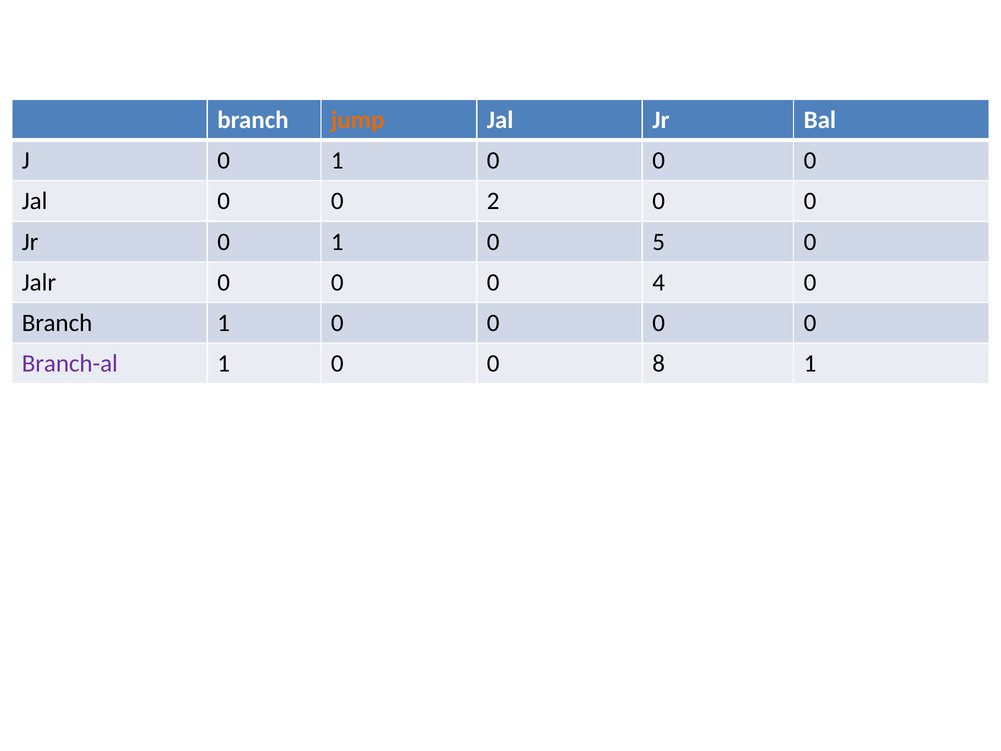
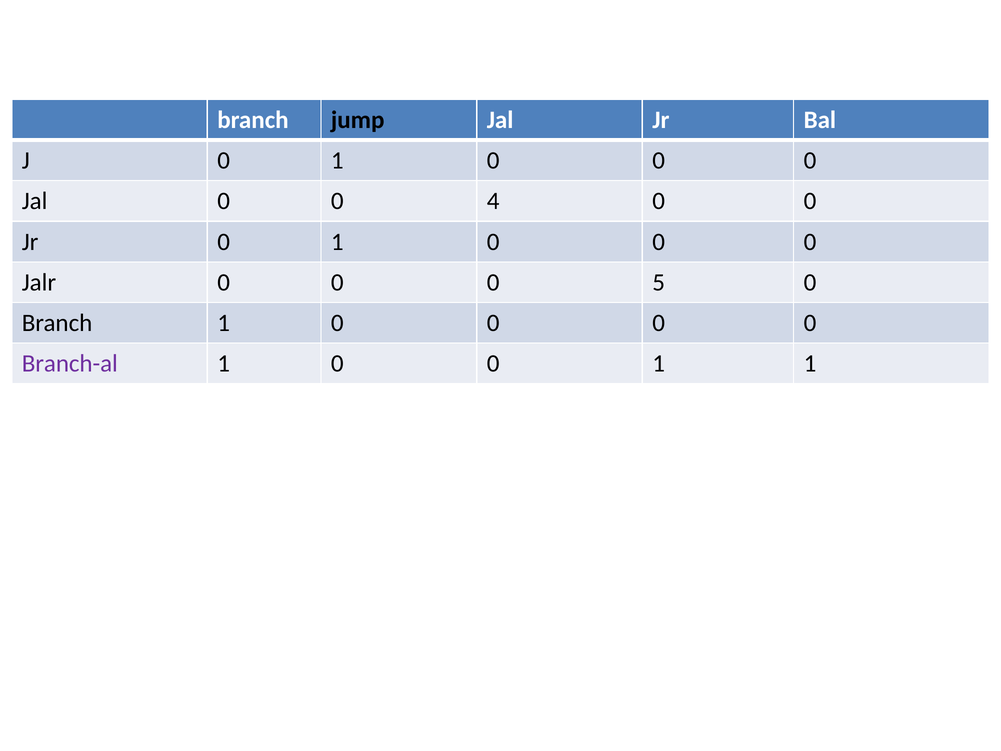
jump colour: orange -> black (358, 120)
2: 2 -> 4 (493, 201)
5: 5 -> 0 (659, 242)
4: 4 -> 5 (659, 282)
0 0 8: 8 -> 1 (659, 364)
